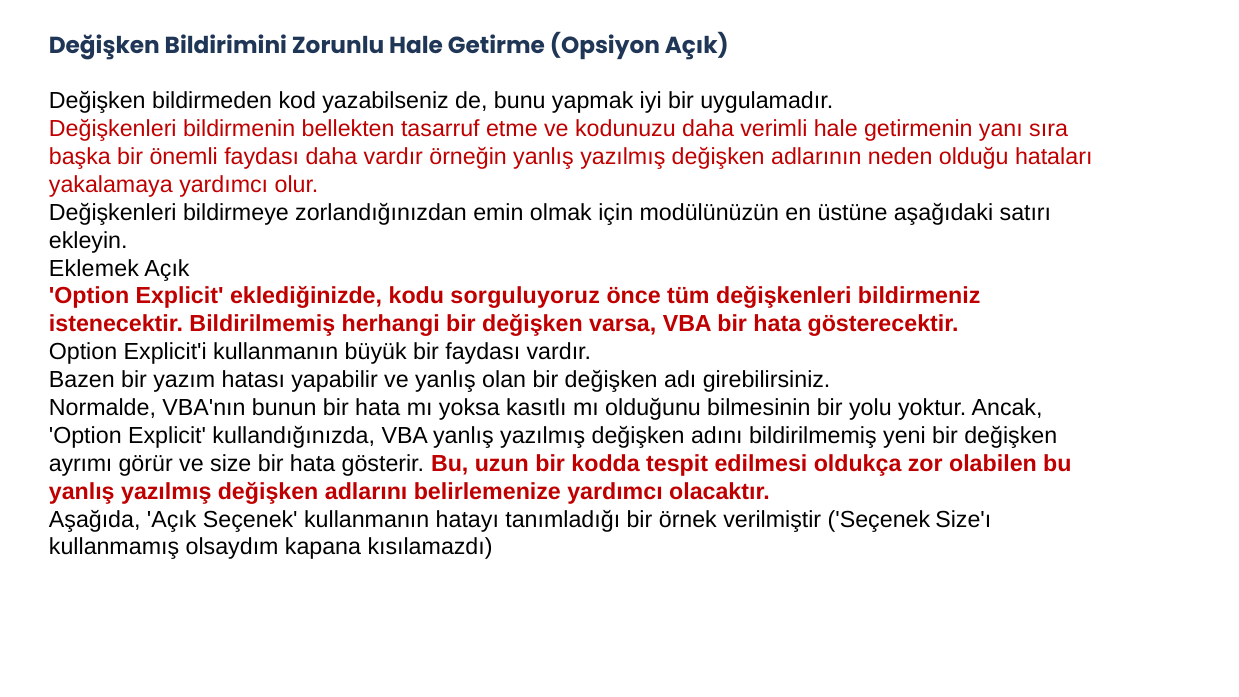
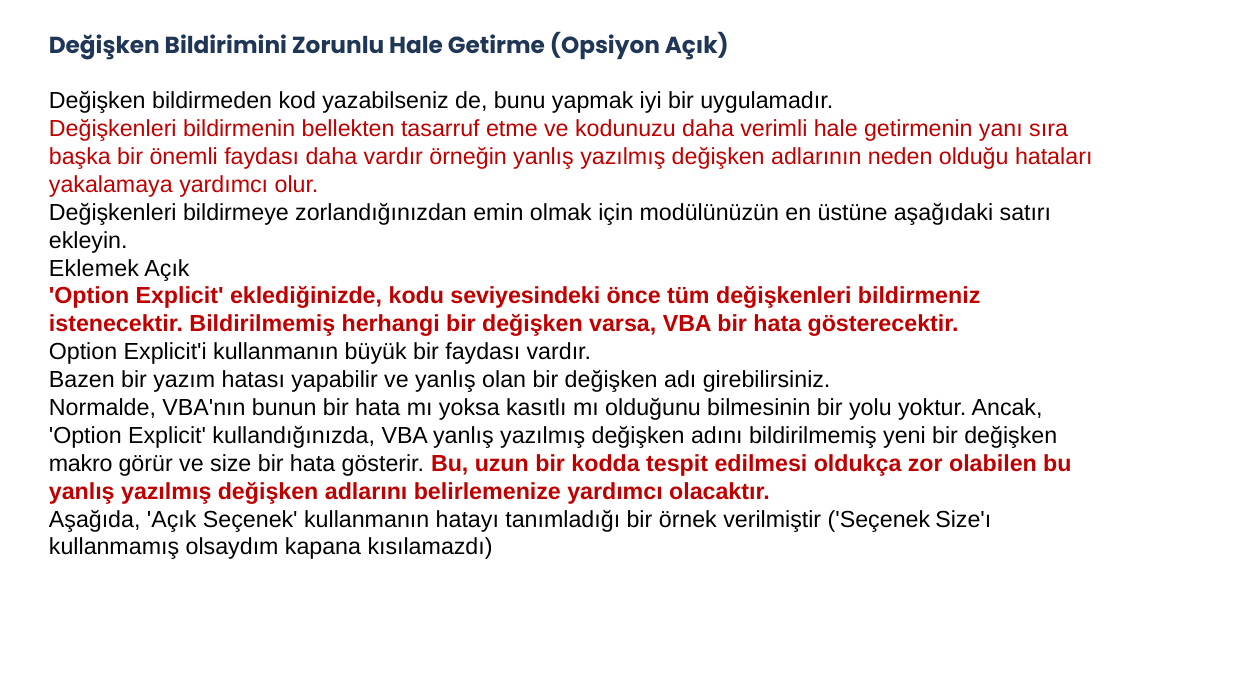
sorguluyoruz: sorguluyoruz -> seviyesindeki (525, 296)
ayrımı: ayrımı -> makro (81, 464)
